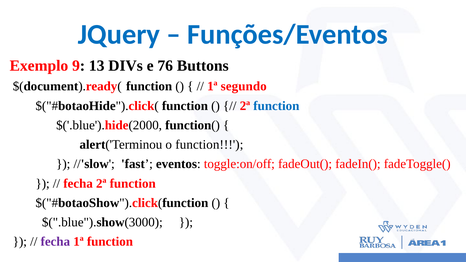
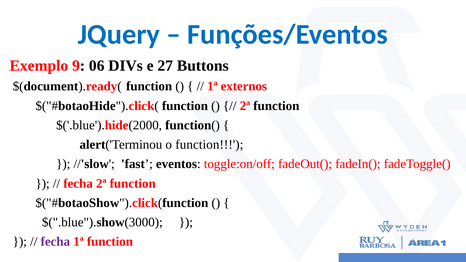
13: 13 -> 06 (97, 66)
76: 76 -> 27 (165, 66)
segundo: segundo -> externos (244, 86)
function colour: blue -> black (276, 106)
